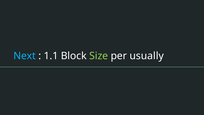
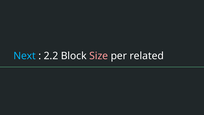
1.1: 1.1 -> 2.2 (51, 56)
Size colour: light green -> pink (99, 56)
usually: usually -> related (147, 56)
